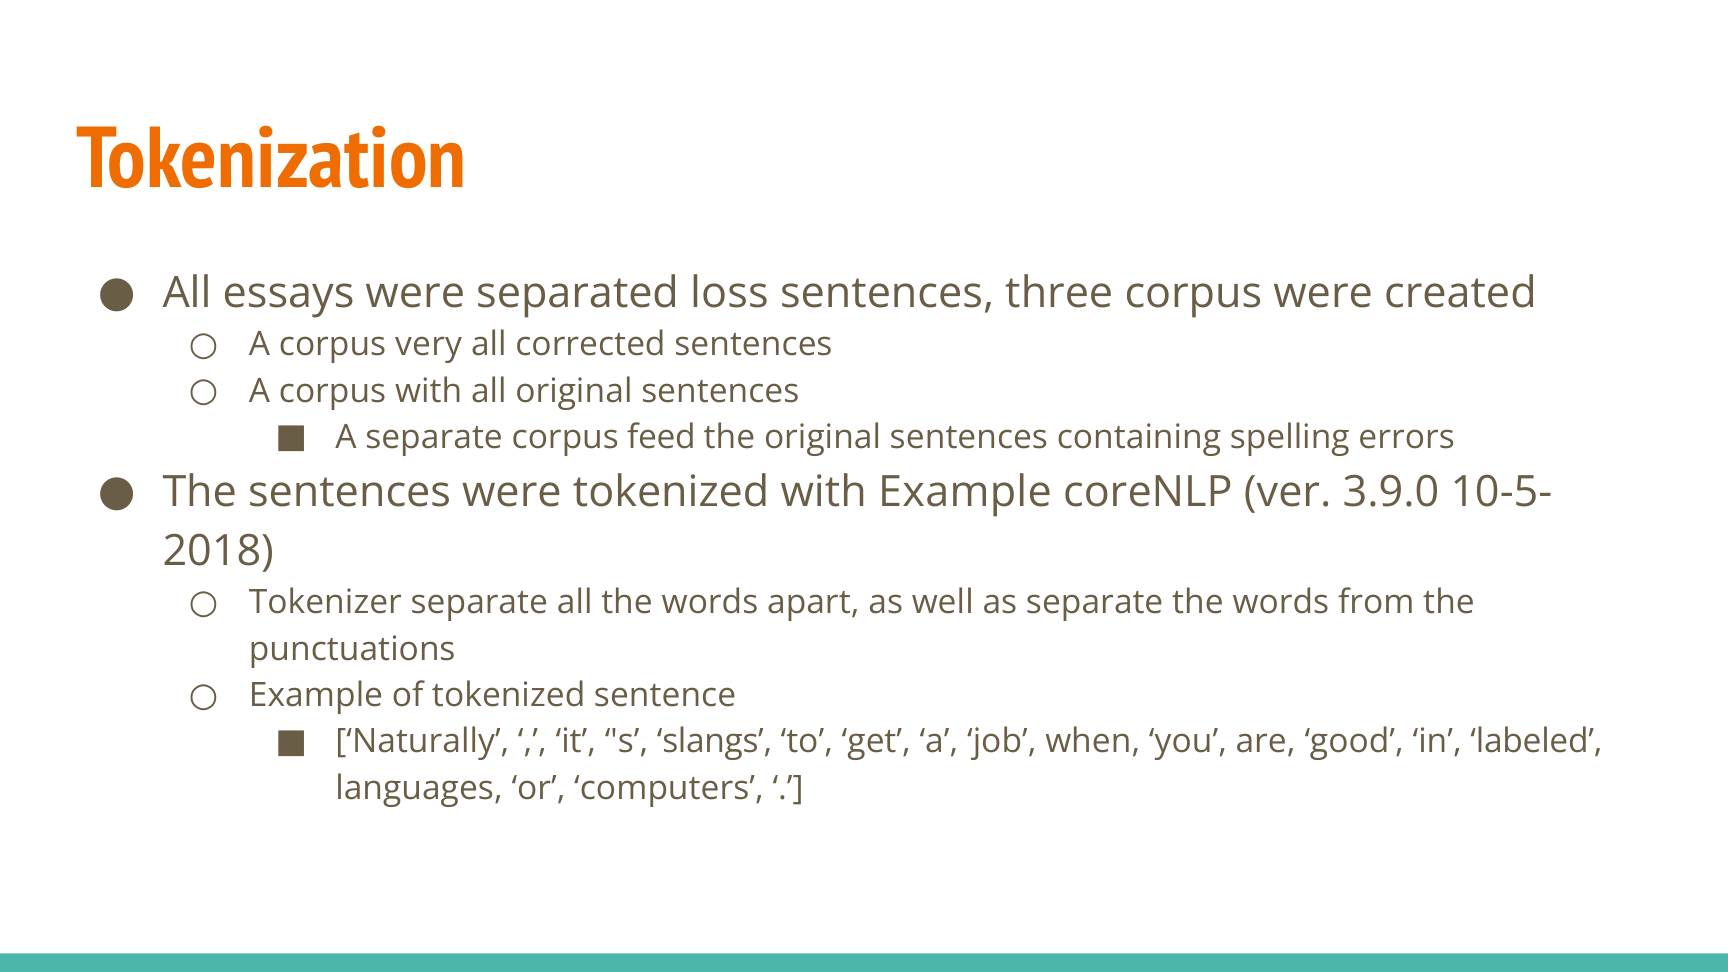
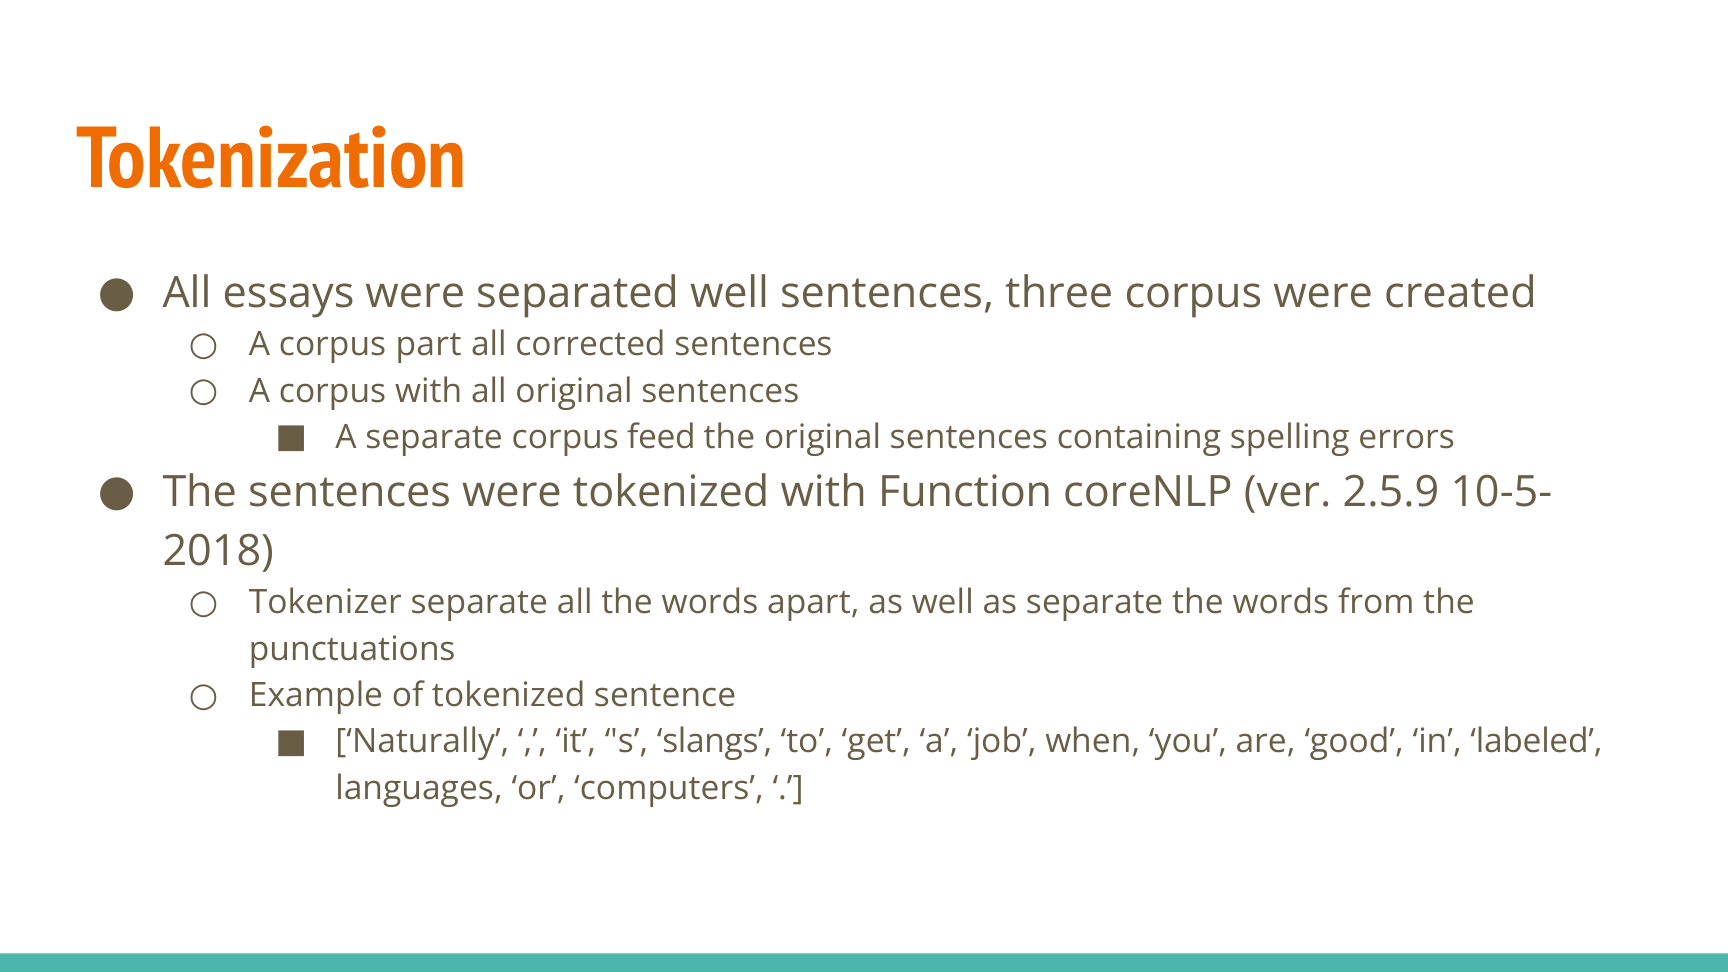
separated loss: loss -> well (730, 293)
very: very -> part (429, 345)
with Example: Example -> Function (965, 492)
3.9.0: 3.9.0 -> 2.5.9 (1391, 492)
